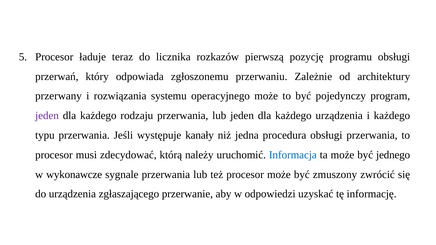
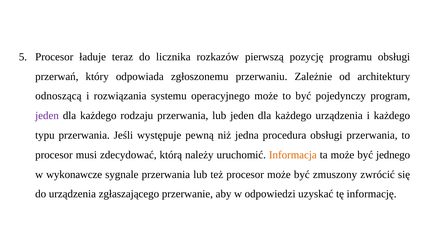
przerwany: przerwany -> odnoszącą (58, 96)
kanały: kanały -> pewną (200, 135)
Informacja colour: blue -> orange (293, 155)
